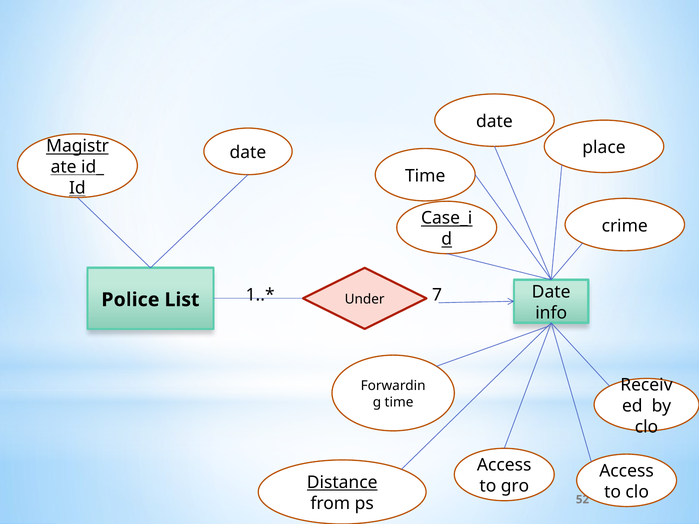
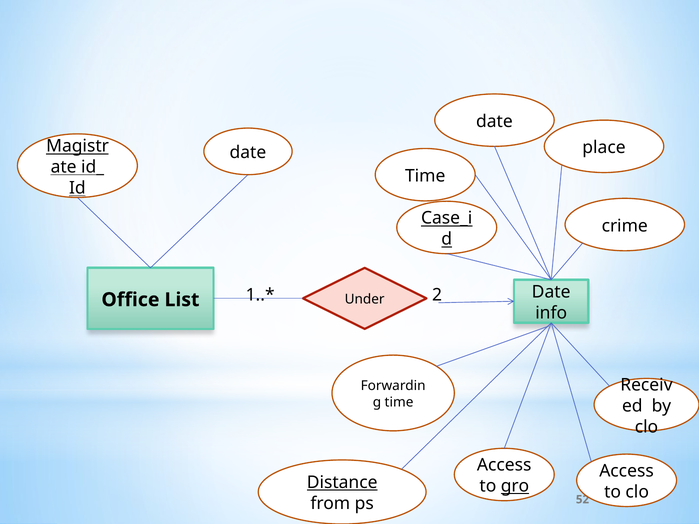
7: 7 -> 2 (437, 295)
Police: Police -> Office (130, 300)
gro underline: none -> present (515, 486)
